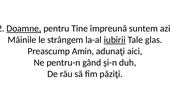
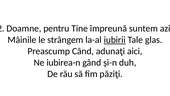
Doamne underline: present -> none (24, 28)
Amin: Amin -> Când (83, 51)
pentru-n: pentru-n -> iubirea-n (63, 62)
